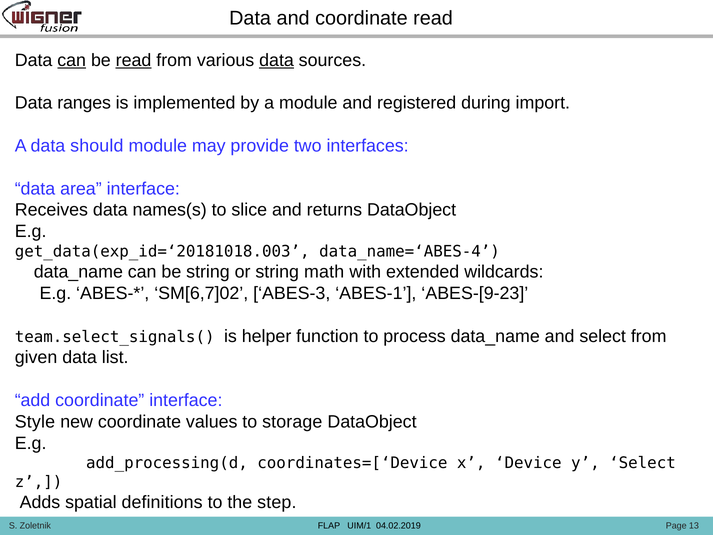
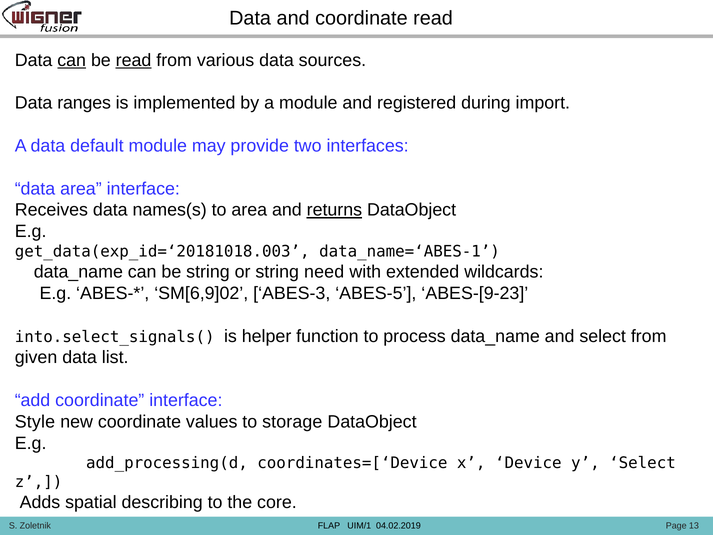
data underline: present -> none (277, 60)
should: should -> default (97, 146)
to slice: slice -> area (249, 210)
returns underline: none -> present (334, 210)
data_name=‘ABES-4: data_name=‘ABES-4 -> data_name=‘ABES-1 (410, 251)
math: math -> need (324, 272)
SM[6,7]02: SM[6,7]02 -> SM[6,9]02 (201, 293)
ABES-1: ABES-1 -> ABES-5 (376, 293)
team.select_signals(: team.select_signals( -> into.select_signals( (115, 337)
definitions: definitions -> describing (162, 502)
step: step -> core (277, 502)
